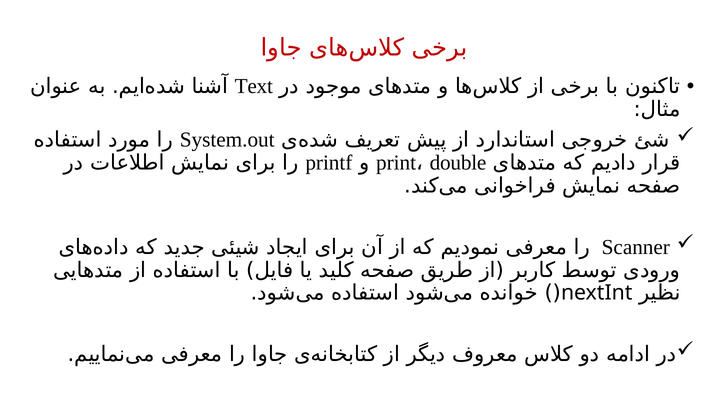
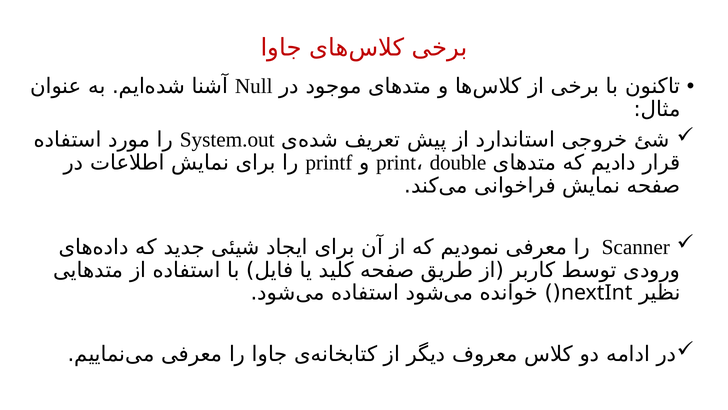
Text: Text -> Null (254, 86)
